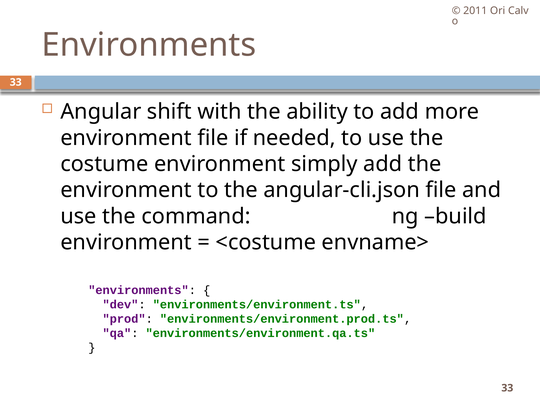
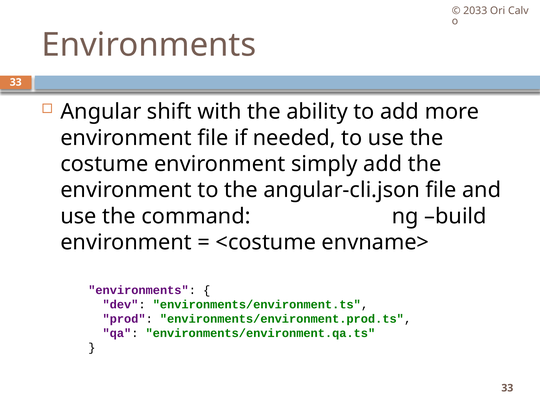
2011: 2011 -> 2033 (475, 11)
